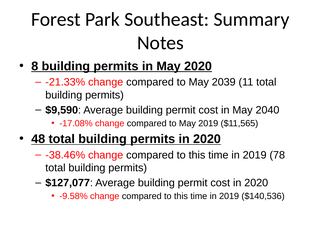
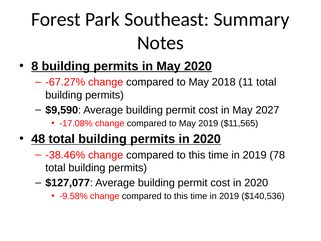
-21.33%: -21.33% -> -67.27% (65, 82)
2039: 2039 -> 2018 (224, 82)
2040: 2040 -> 2027 (267, 110)
